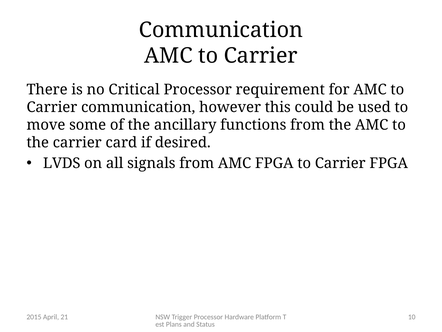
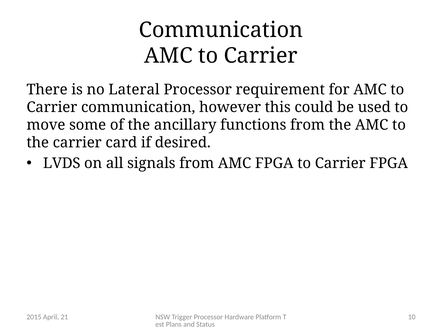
Critical: Critical -> Lateral (134, 89)
